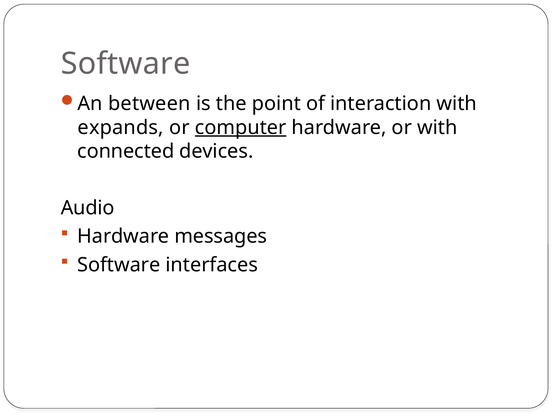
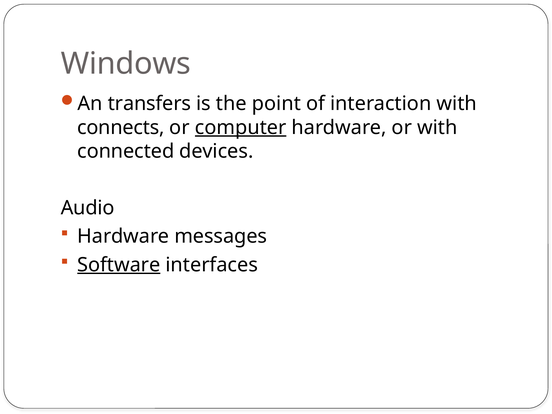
Software: Software -> Windows (126, 64)
between: between -> transfers (149, 104)
expands: expands -> connects (121, 127)
Software underline: none -> present (119, 265)
